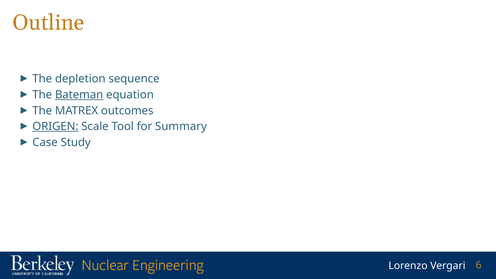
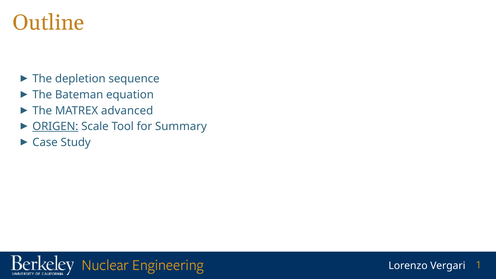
Bateman underline: present -> none (79, 95)
outcomes: outcomes -> advanced (127, 111)
6: 6 -> 1 (479, 265)
